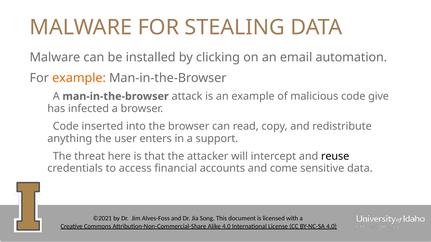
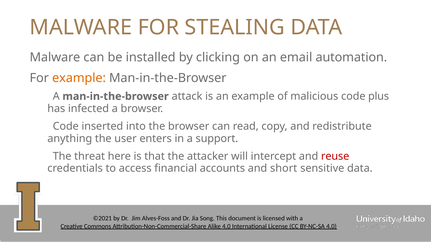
give: give -> plus (379, 97)
reuse colour: black -> red (335, 156)
come: come -> short (284, 169)
